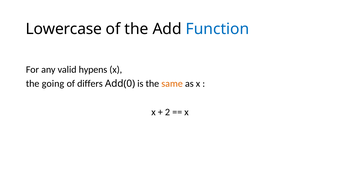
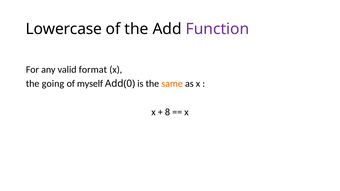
Function colour: blue -> purple (217, 29)
hypens: hypens -> format (93, 70)
differs: differs -> myself (90, 84)
2: 2 -> 8 (168, 112)
